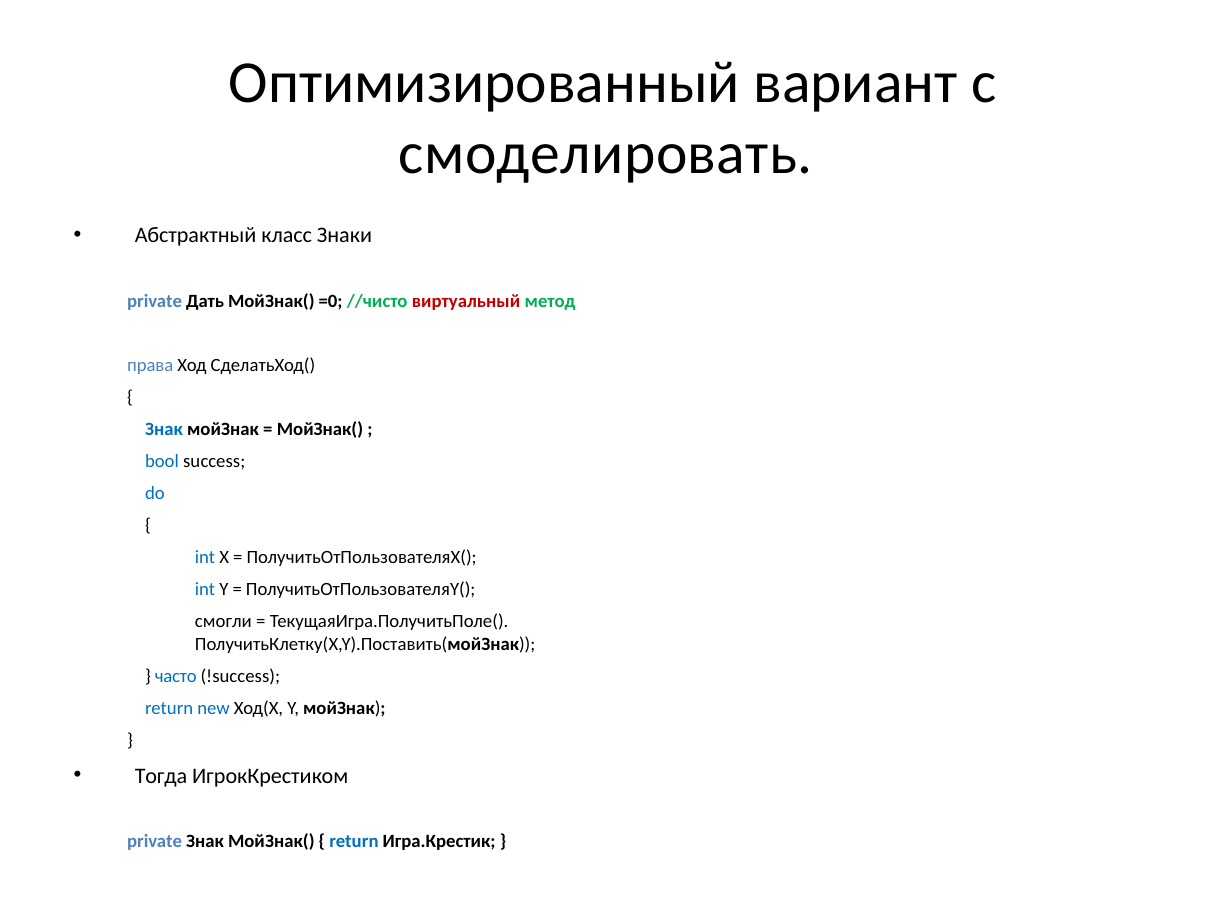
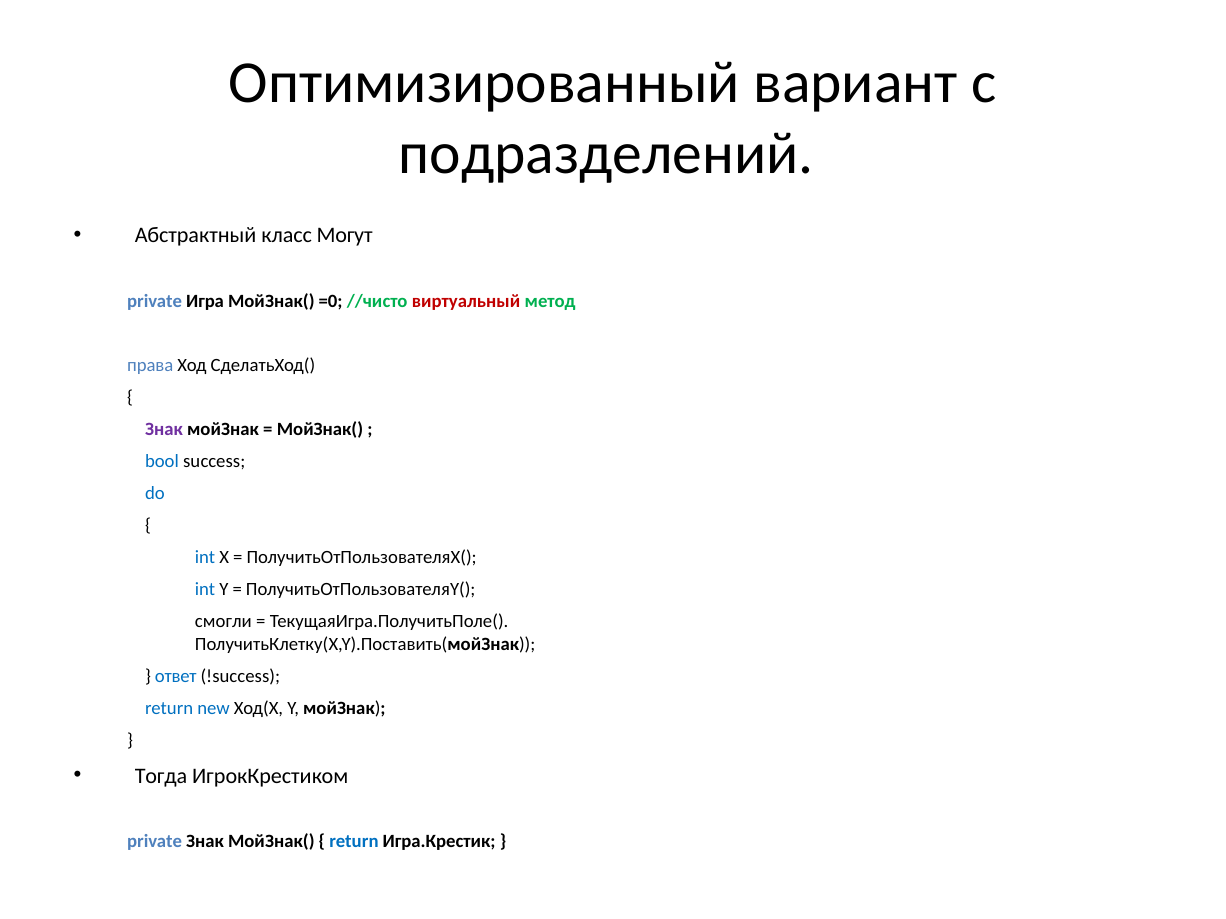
смоделировать: смоделировать -> подразделений (606, 154)
Знаки: Знаки -> Могут (345, 236)
Дать: Дать -> Игра (205, 301)
Знак colour: blue -> purple (164, 430)
часто: часто -> ответ (176, 676)
